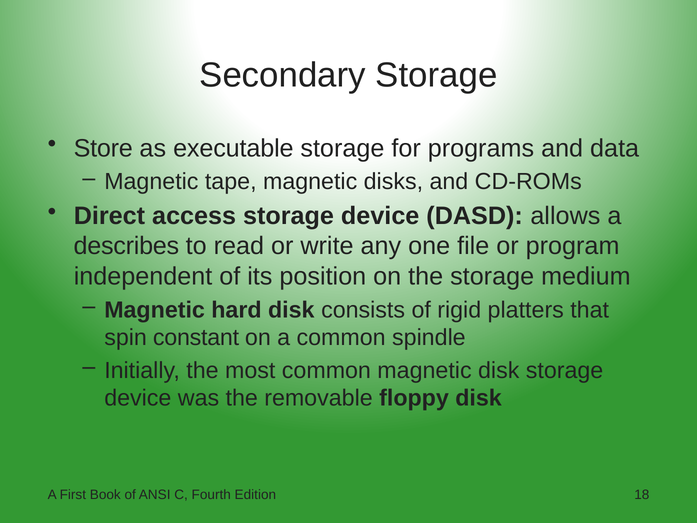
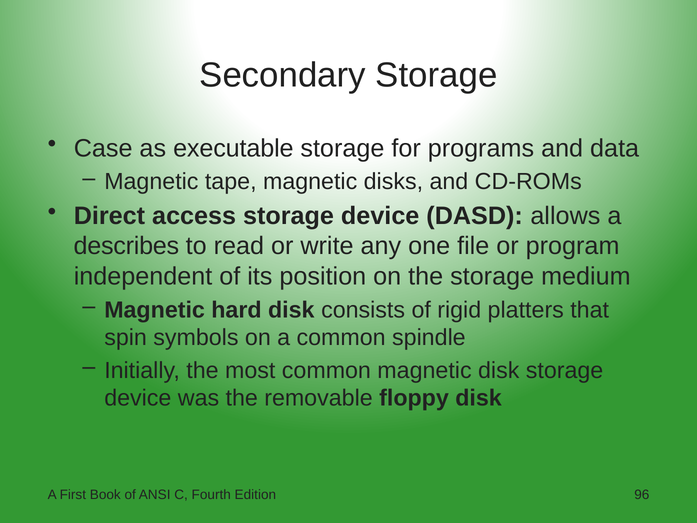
Store: Store -> Case (103, 148)
constant: constant -> symbols (196, 338)
18: 18 -> 96 (642, 495)
